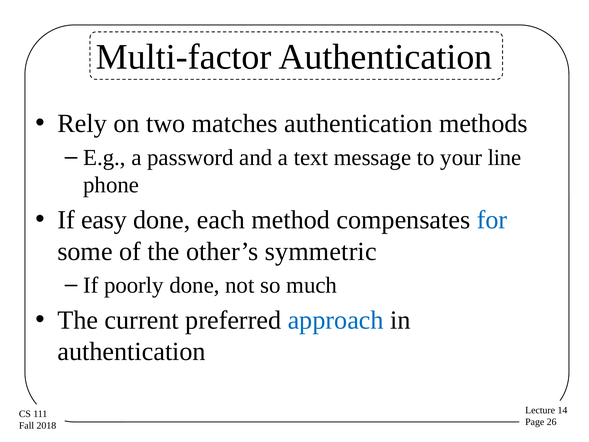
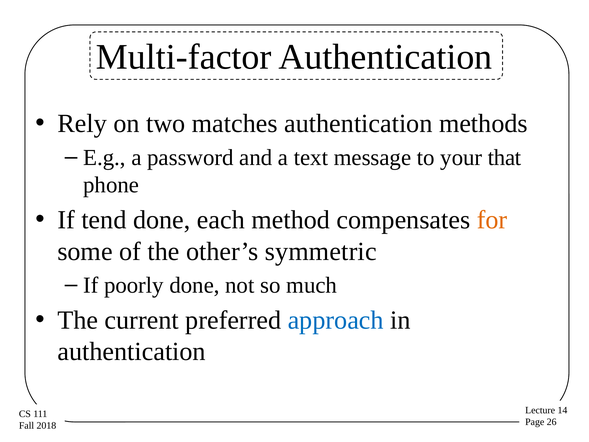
line: line -> that (505, 157)
easy: easy -> tend (104, 220)
for colour: blue -> orange (492, 220)
